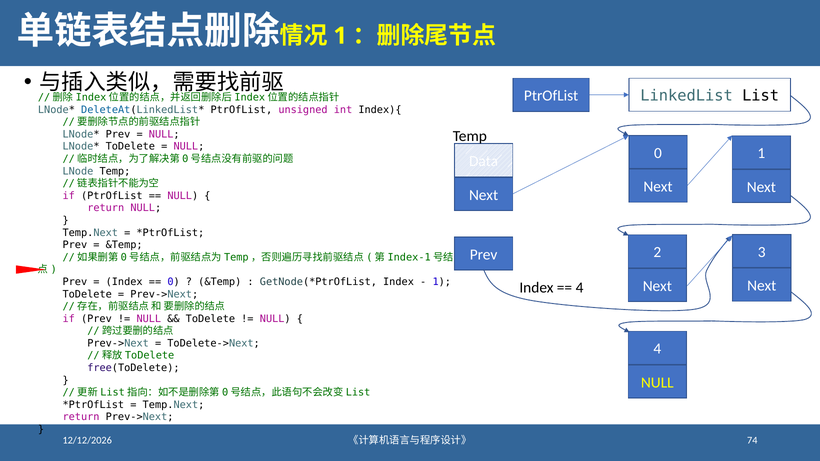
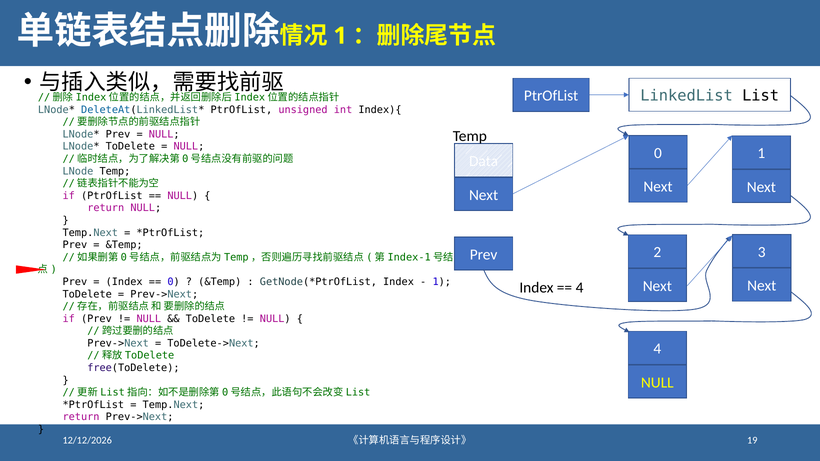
74: 74 -> 19 (752, 440)
